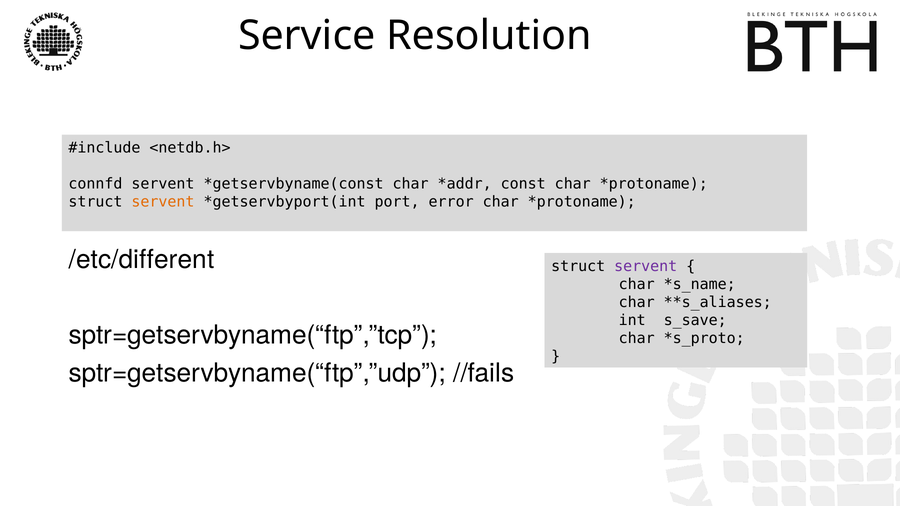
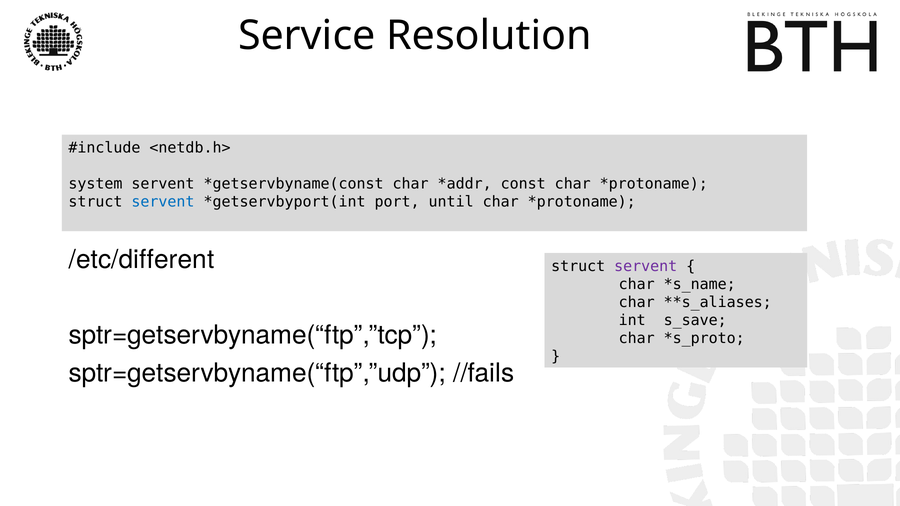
connfd: connfd -> system (95, 184)
servent colour: orange -> blue (163, 202)
error: error -> until (451, 202)
